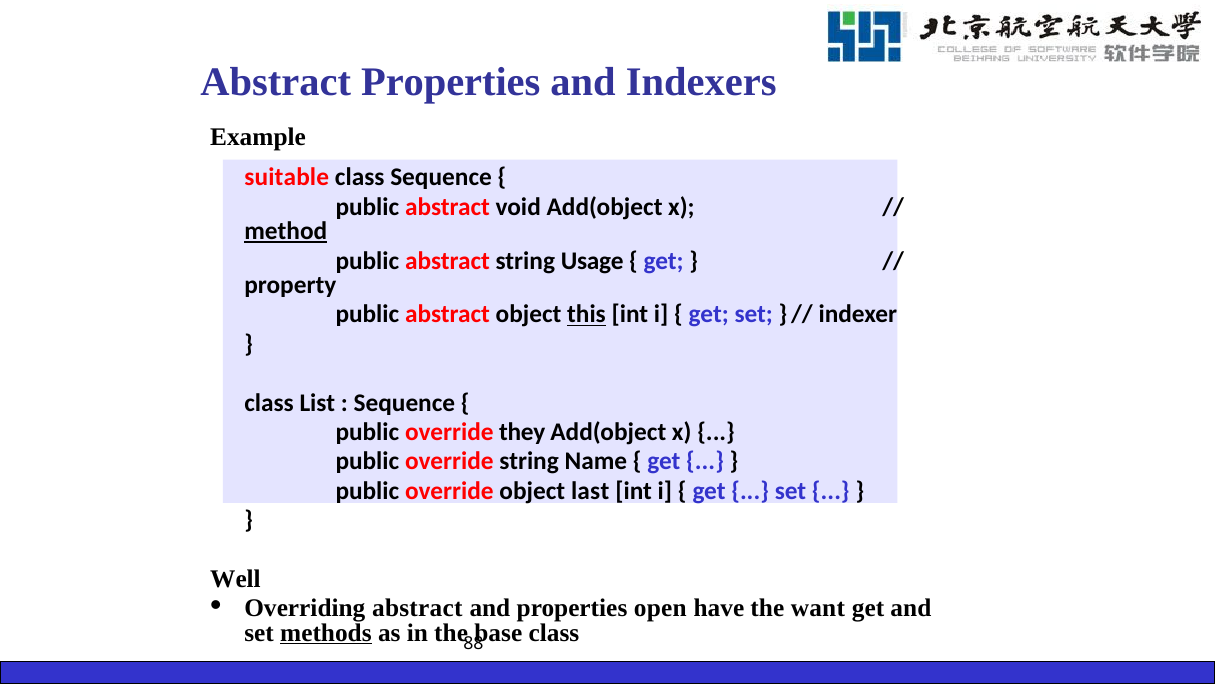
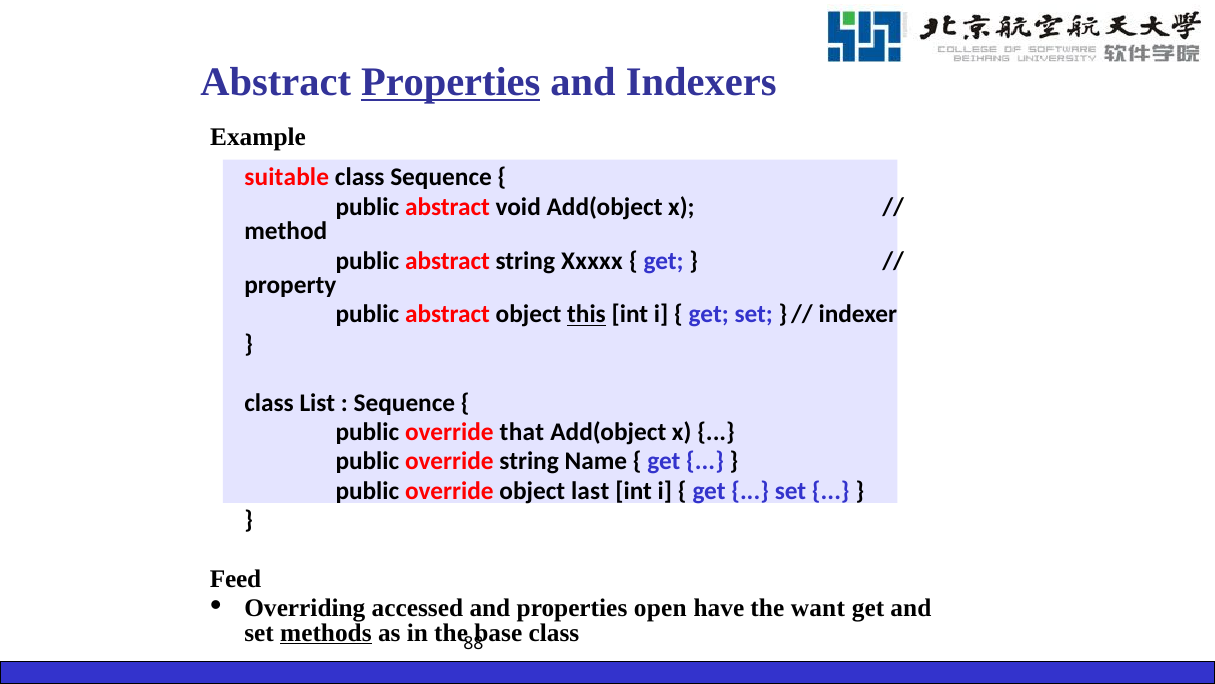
Properties underline: none -> present (451, 82)
method underline: present -> none (286, 231)
Usage: Usage -> Xxxxx (592, 261)
they: they -> that (522, 432)
Well: Well -> Feed (236, 579)
Overriding abstract: abstract -> accessed (417, 608)
